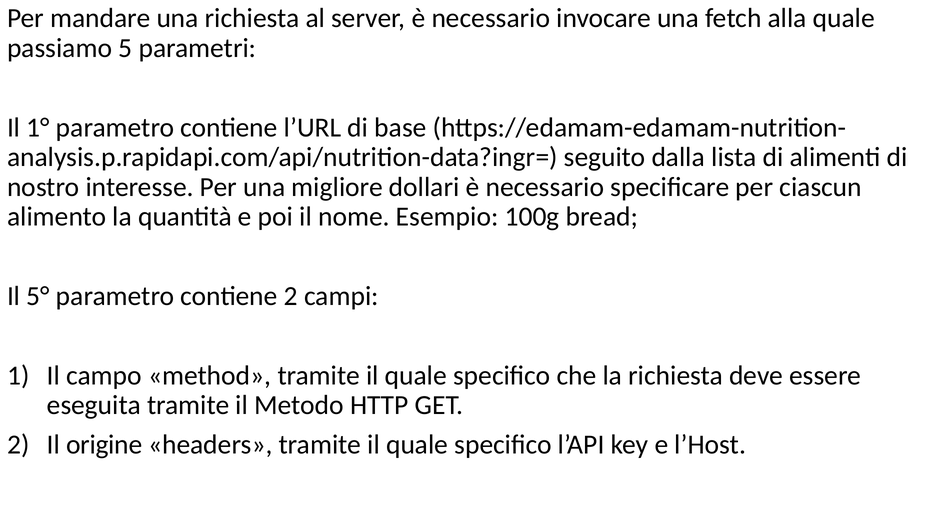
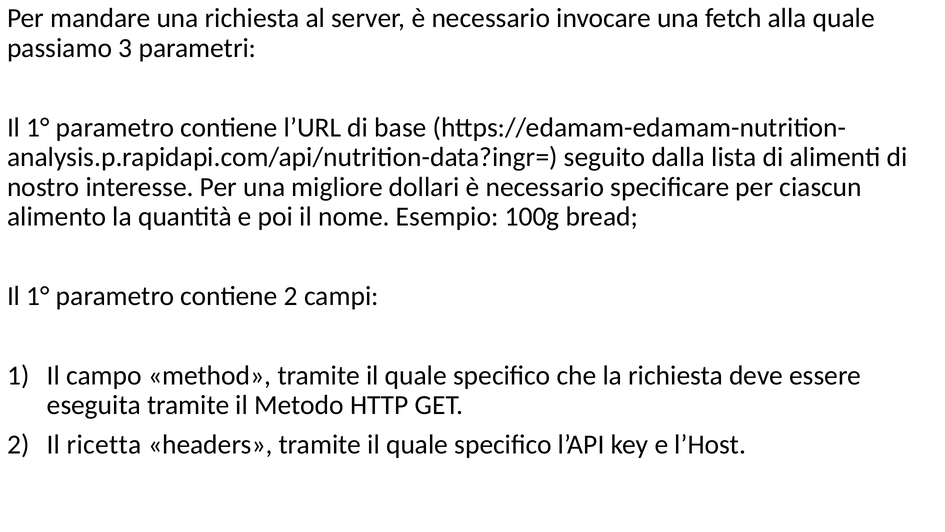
5: 5 -> 3 (125, 48)
5°: 5° -> 1° (38, 296)
origine: origine -> ricetta (104, 444)
